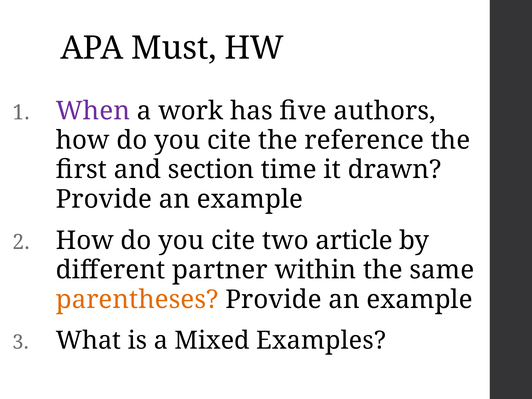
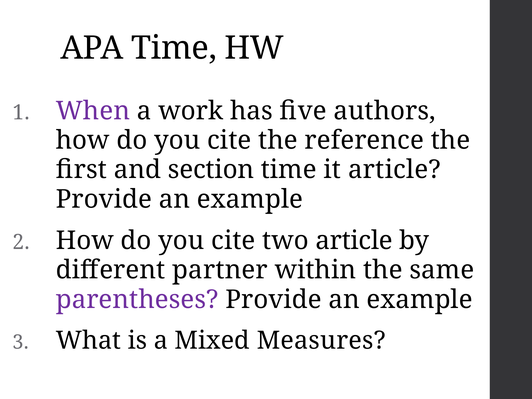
APA Must: Must -> Time (174, 48)
it drawn: drawn -> article (394, 170)
parentheses colour: orange -> purple (137, 300)
Examples: Examples -> Measures (321, 340)
